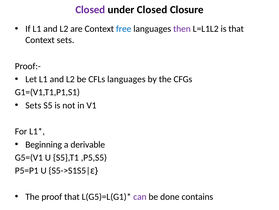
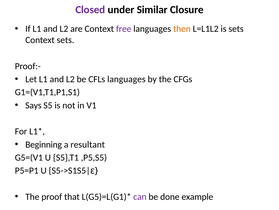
under Closed: Closed -> Similar (152, 10)
free colour: blue -> purple (124, 29)
then colour: purple -> orange (182, 29)
is that: that -> sets (236, 29)
Sets: Sets -> Says (33, 105)
derivable: derivable -> resultant (88, 144)
contains: contains -> example (197, 196)
